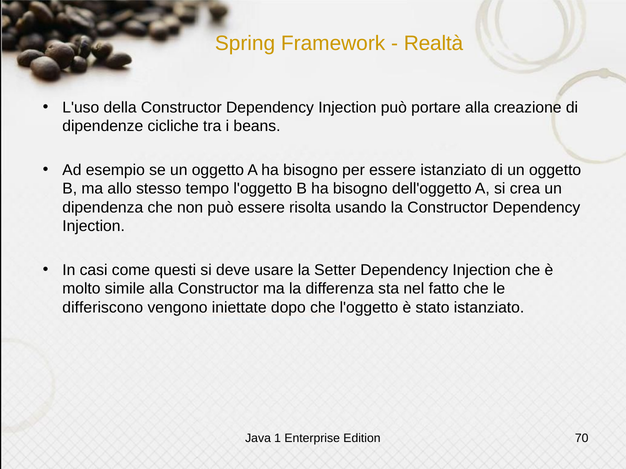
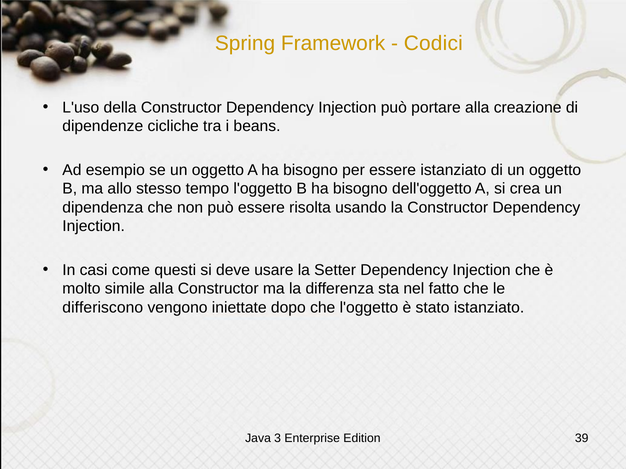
Realtà: Realtà -> Codici (433, 43)
1: 1 -> 3 (278, 439)
70: 70 -> 39 (582, 439)
